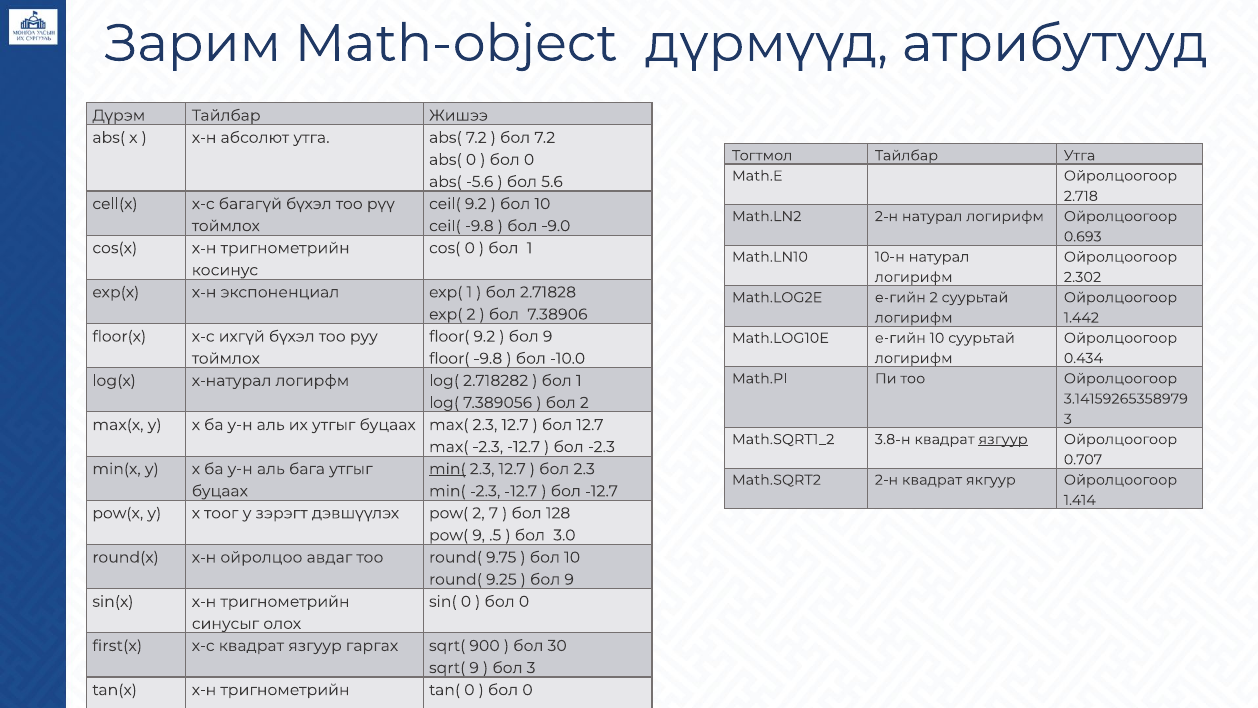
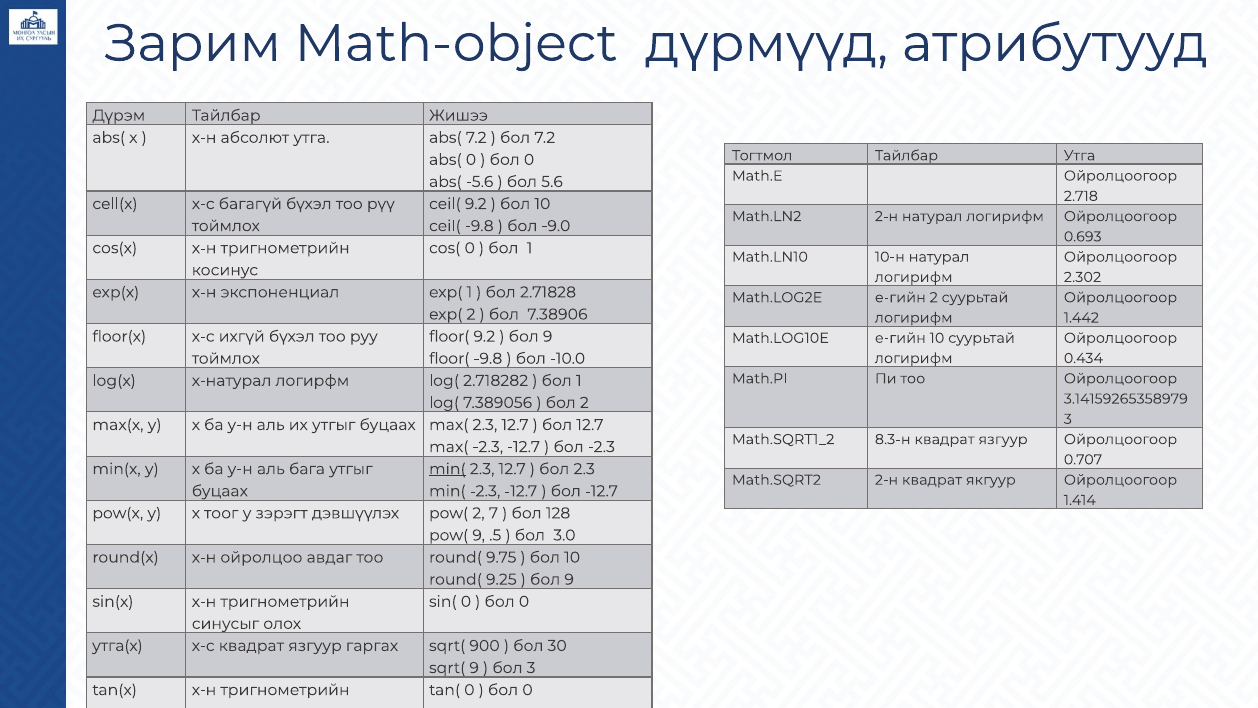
3.8-н: 3.8-н -> 8.3-н (893, 439)
язгуур underline: present -> none (1003, 439)
first(x: first(x -> утга(x (117, 645)
